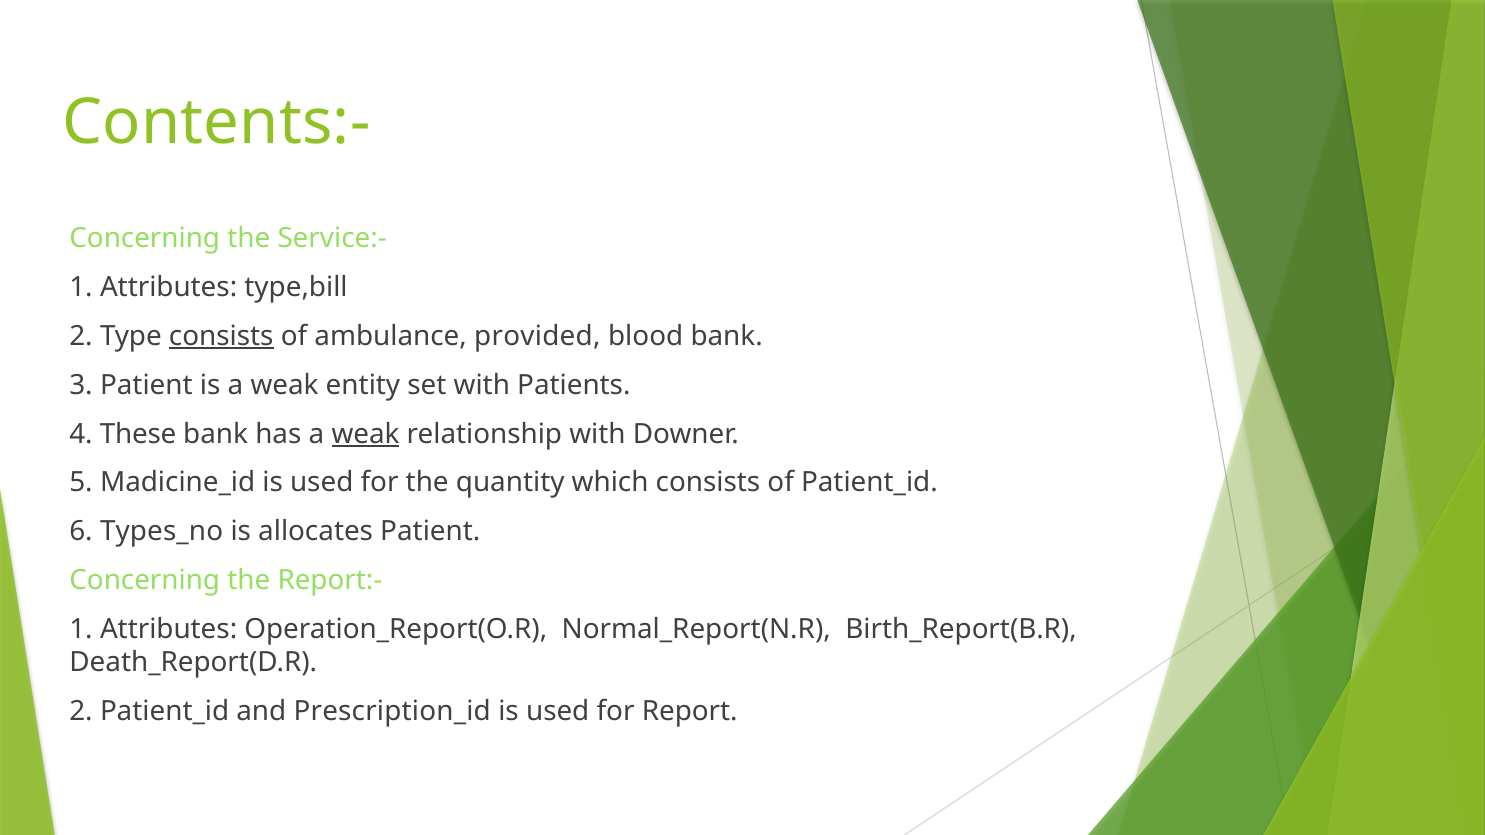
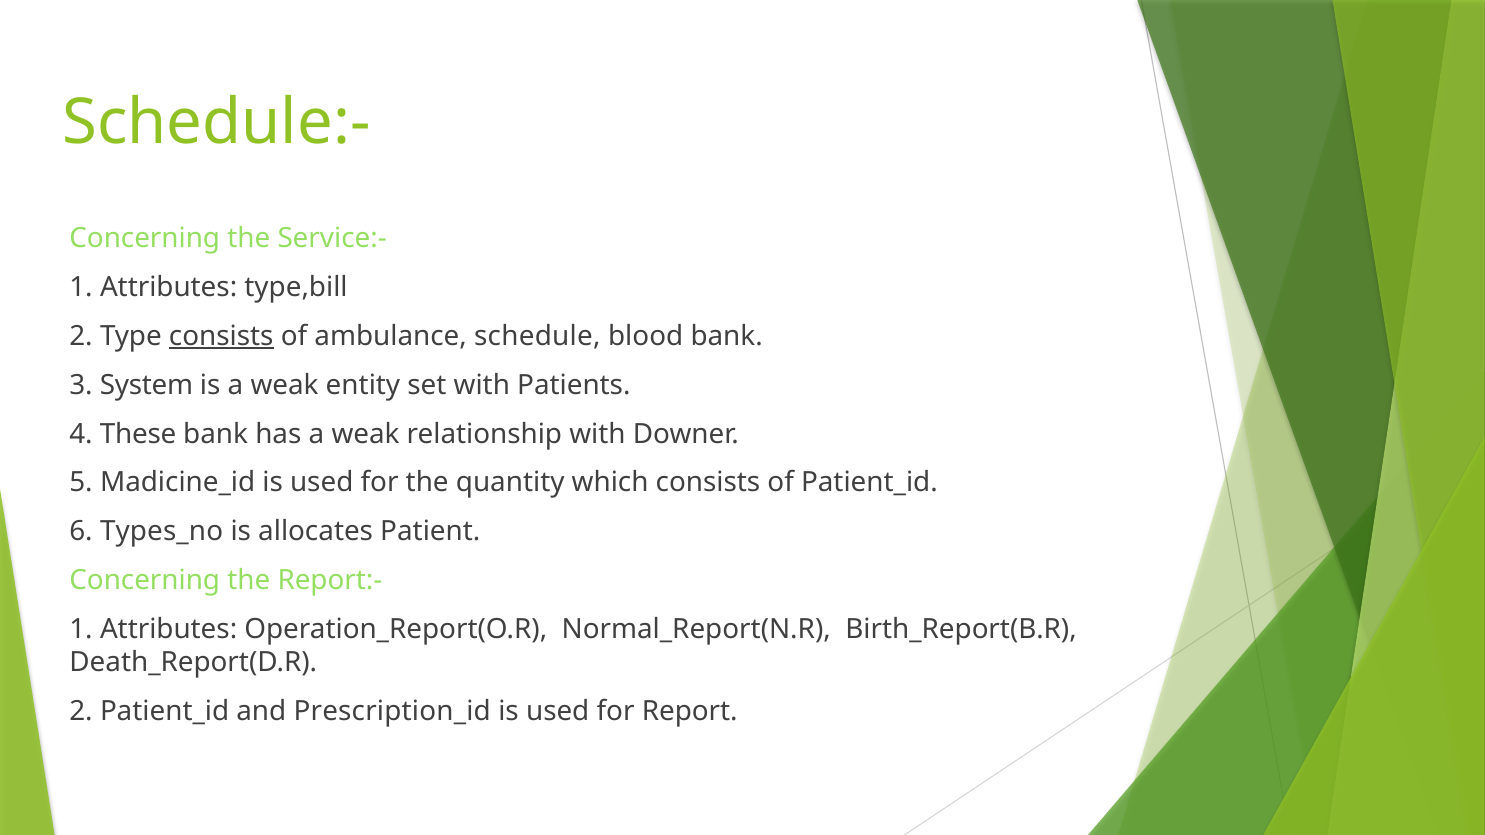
Contents:-: Contents:- -> Schedule:- (217, 122)
provided: provided -> schedule (537, 336)
3 Patient: Patient -> System (146, 385)
weak underline: present -> none (365, 434)
